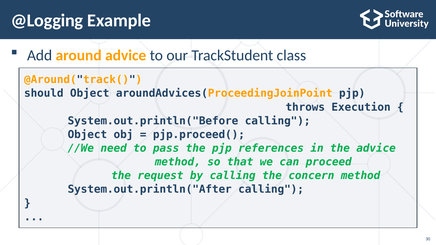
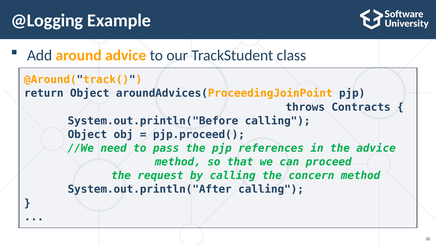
should: should -> return (44, 93)
Execution: Execution -> Contracts (361, 107)
